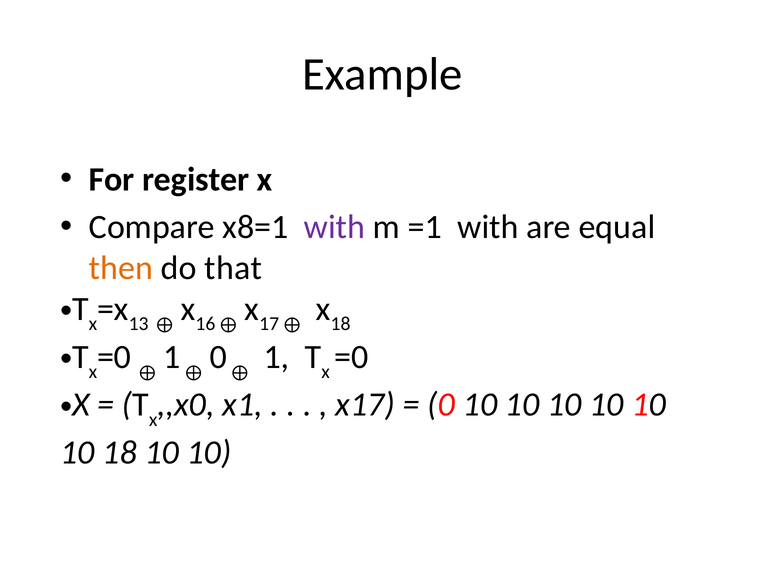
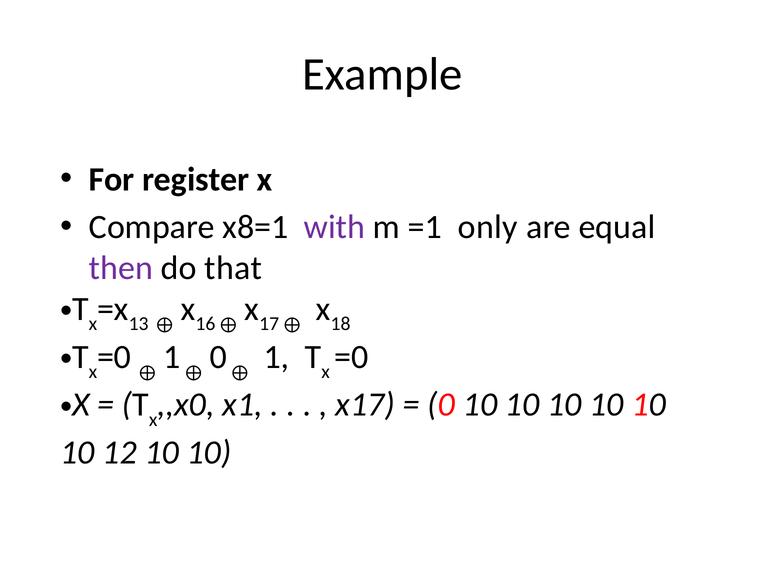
=1 with: with -> only (488, 227)
then colour: orange -> purple (121, 268)
10 18: 18 -> 12 (120, 453)
